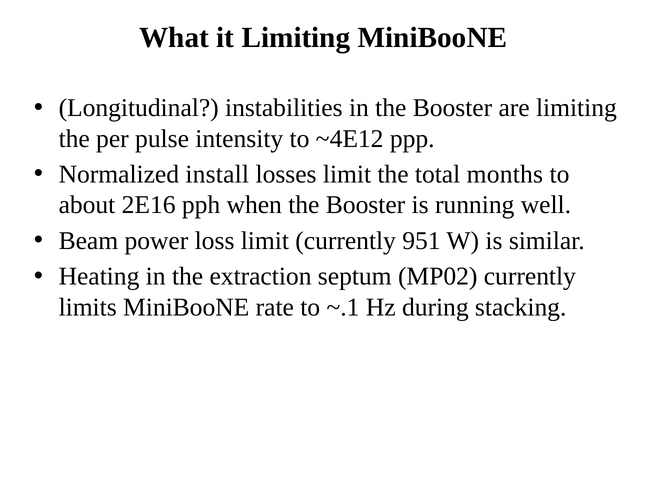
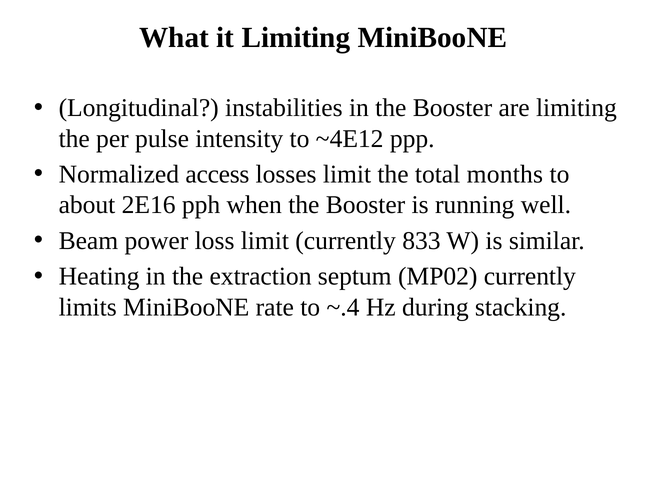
install: install -> access (217, 175)
951: 951 -> 833 (421, 241)
~.1: ~.1 -> ~.4 (343, 307)
